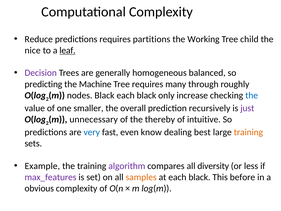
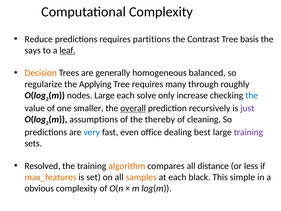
Working: Working -> Contrast (203, 39)
child: child -> basis (249, 39)
nice: nice -> says (33, 50)
Decision colour: purple -> orange (41, 73)
predicting: predicting -> regularize (43, 84)
Machine: Machine -> Applying (95, 84)
nodes Black: Black -> Large (105, 95)
black: black -> solve (146, 95)
overall underline: none -> present (133, 108)
unnecessary: unnecessary -> assumptions (94, 119)
intuitive: intuitive -> cleaning (204, 119)
know: know -> office (151, 132)
training colour: orange -> purple (248, 132)
Example: Example -> Resolved (42, 166)
algorithm colour: purple -> orange (127, 166)
diversity: diversity -> distance (213, 166)
max_features colour: purple -> orange (51, 177)
before: before -> simple (242, 177)
